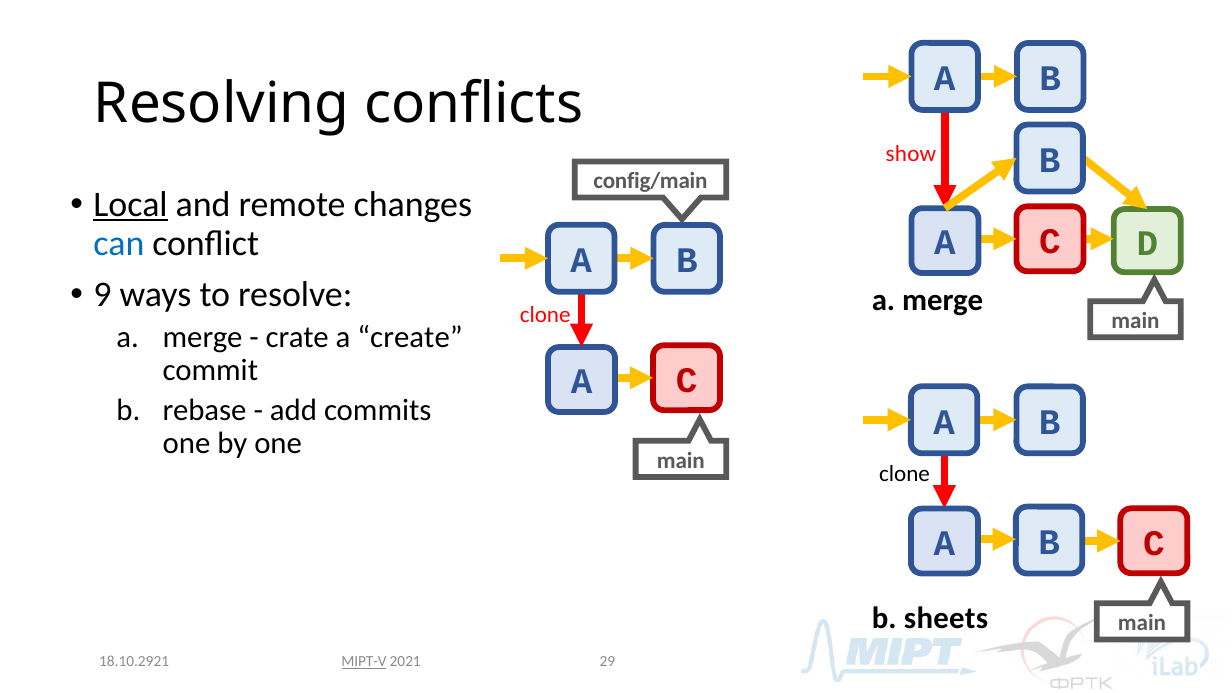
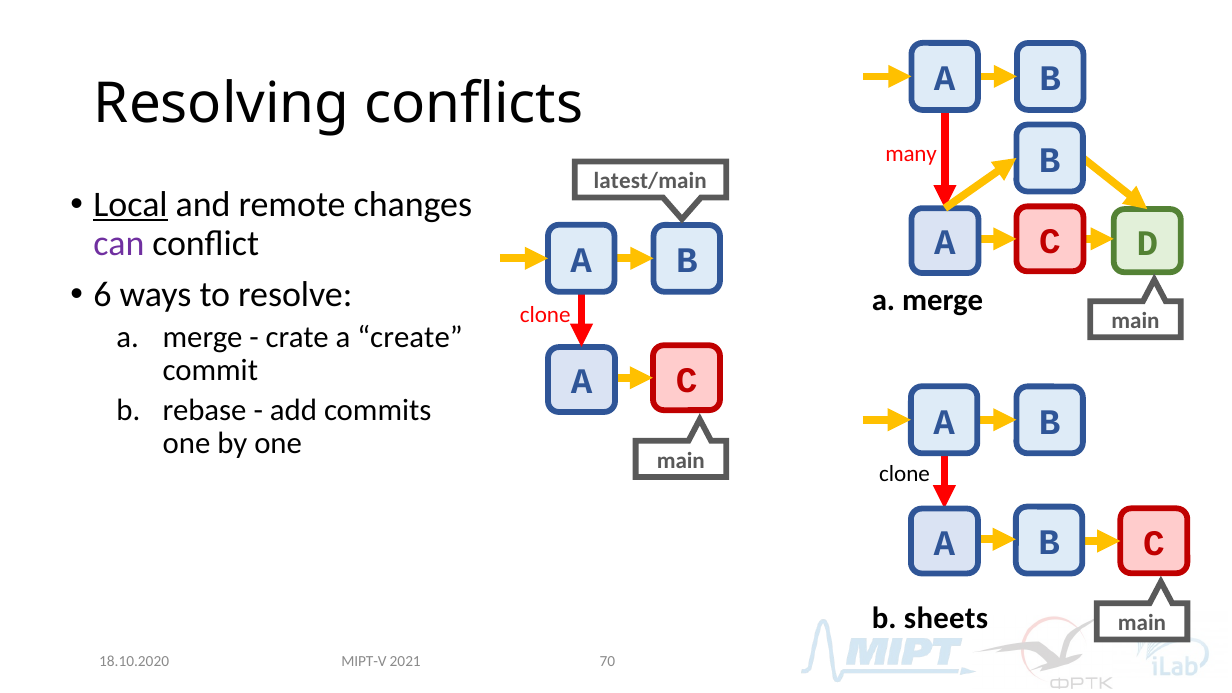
show: show -> many (911, 153)
config/main: config/main -> latest/main (650, 181)
can colour: blue -> purple (119, 243)
9: 9 -> 6 (102, 295)
MIPT-V underline: present -> none (364, 662)
29: 29 -> 70 (607, 662)
18.10.2921: 18.10.2921 -> 18.10.2020 (134, 662)
